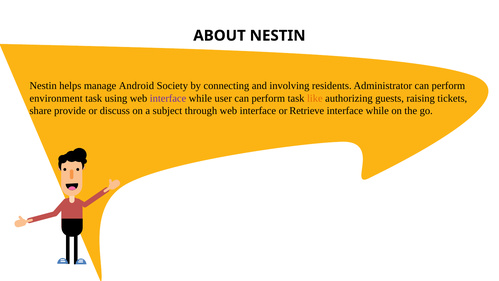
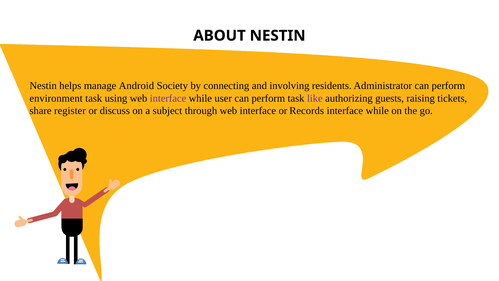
like colour: orange -> purple (315, 98)
provide: provide -> register (70, 111)
Retrieve: Retrieve -> Records (307, 111)
